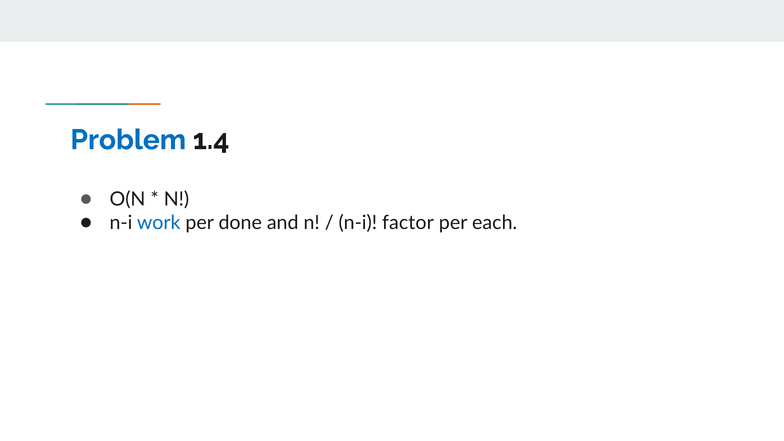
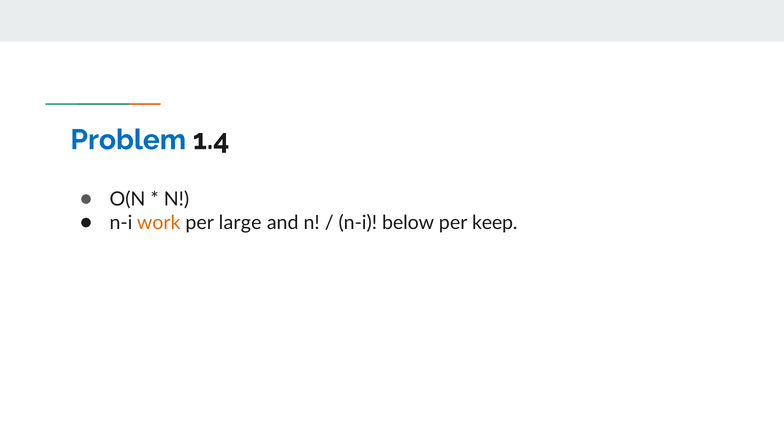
work colour: blue -> orange (159, 223)
done: done -> large (240, 223)
factor: factor -> below (408, 223)
each: each -> keep (495, 223)
